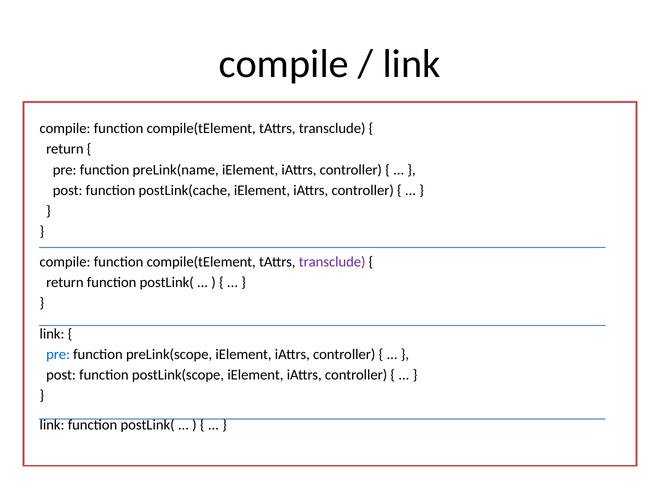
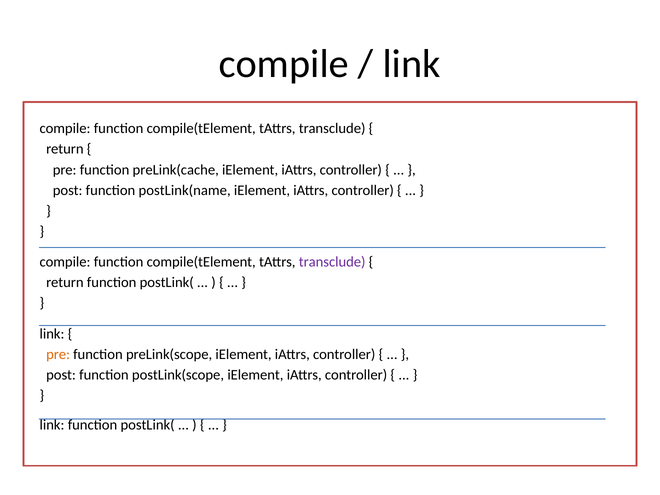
preLink(name: preLink(name -> preLink(cache (176, 170)
postLink(cache: postLink(cache -> postLink(name (185, 190)
pre colour: blue -> orange (58, 354)
